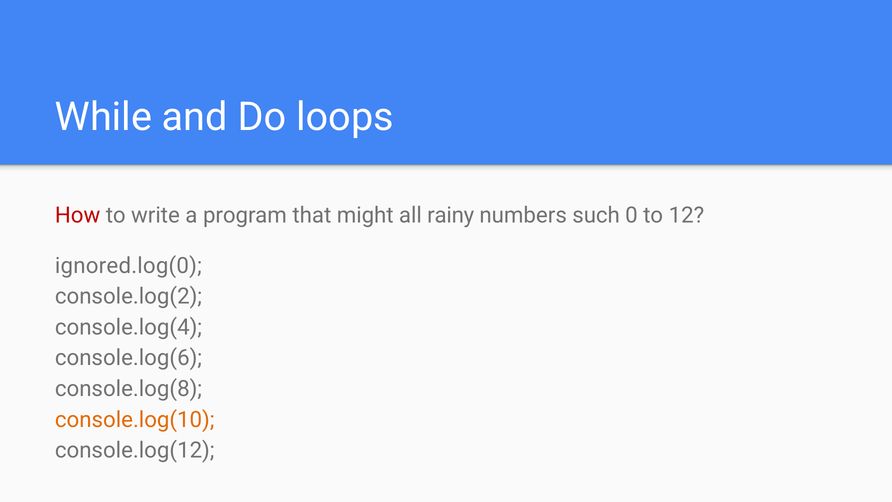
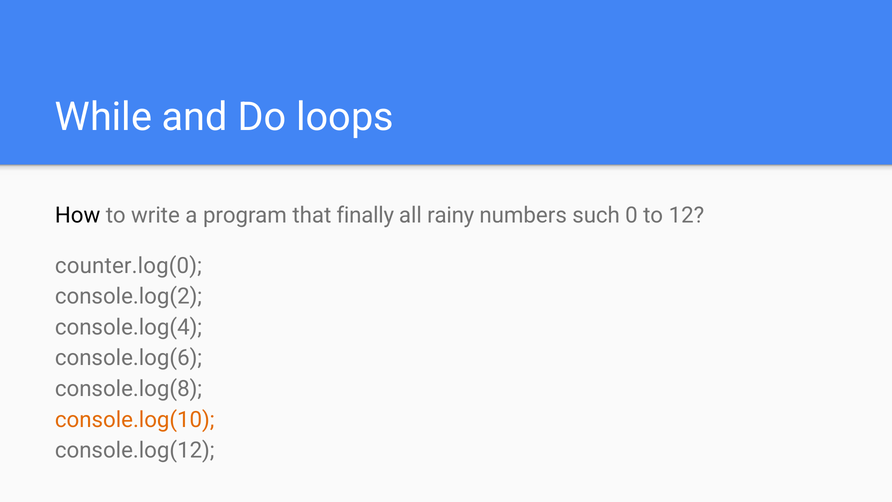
How colour: red -> black (78, 215)
might: might -> finally (365, 215)
ignored.log(0: ignored.log(0 -> counter.log(0 (128, 266)
